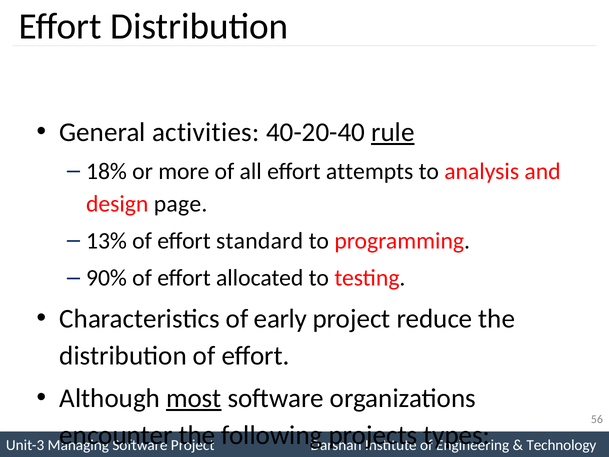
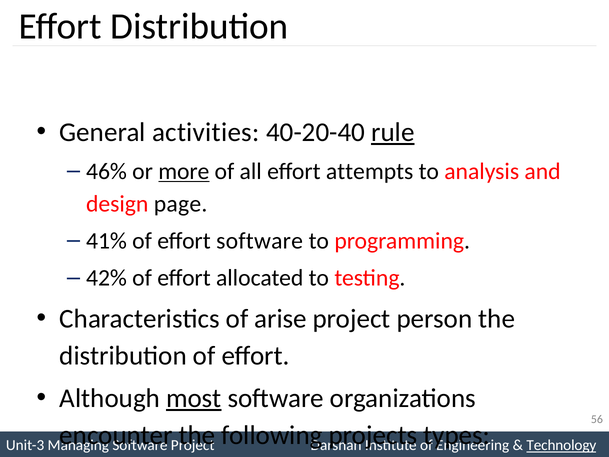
18%: 18% -> 46% (106, 171)
more underline: none -> present (184, 171)
13%: 13% -> 41% (106, 241)
effort standard: standard -> software (260, 241)
90%: 90% -> 42% (106, 278)
early: early -> arise (280, 319)
reduce: reduce -> person (434, 319)
Technology underline: none -> present (561, 445)
